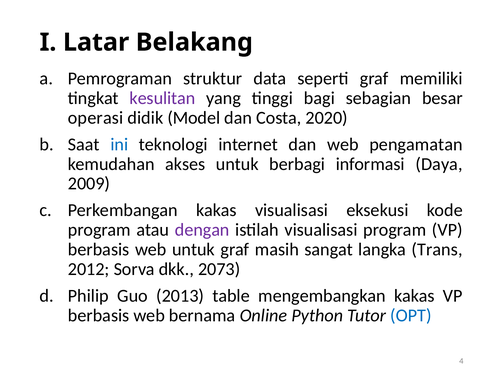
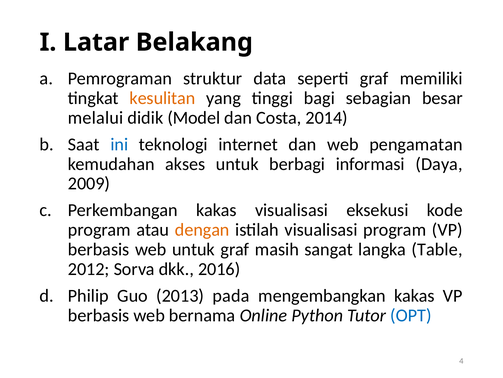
kesulitan colour: purple -> orange (162, 98)
operasi: operasi -> melalui (96, 117)
2020: 2020 -> 2014 (327, 117)
dengan colour: purple -> orange (202, 229)
Trans: Trans -> Table (437, 249)
2073: 2073 -> 2016 (219, 269)
table: table -> pada (231, 295)
